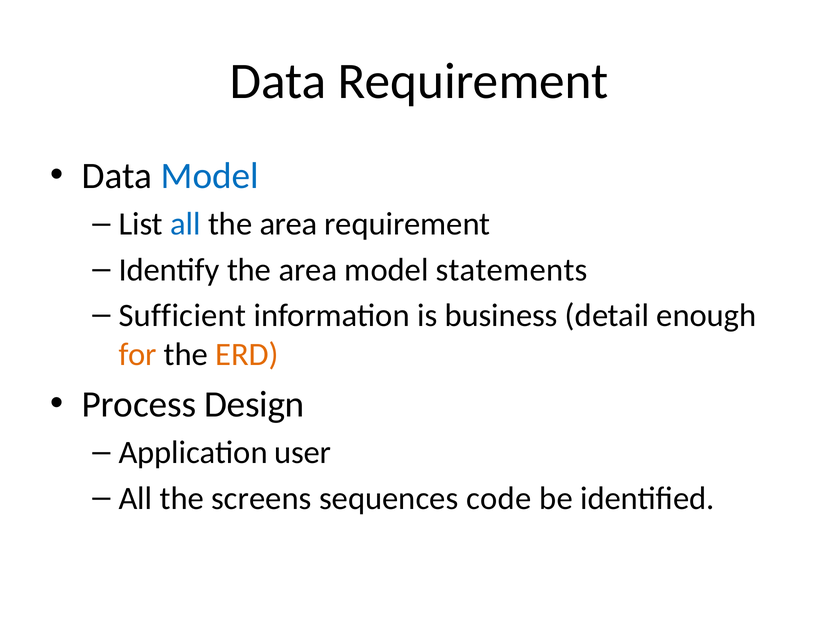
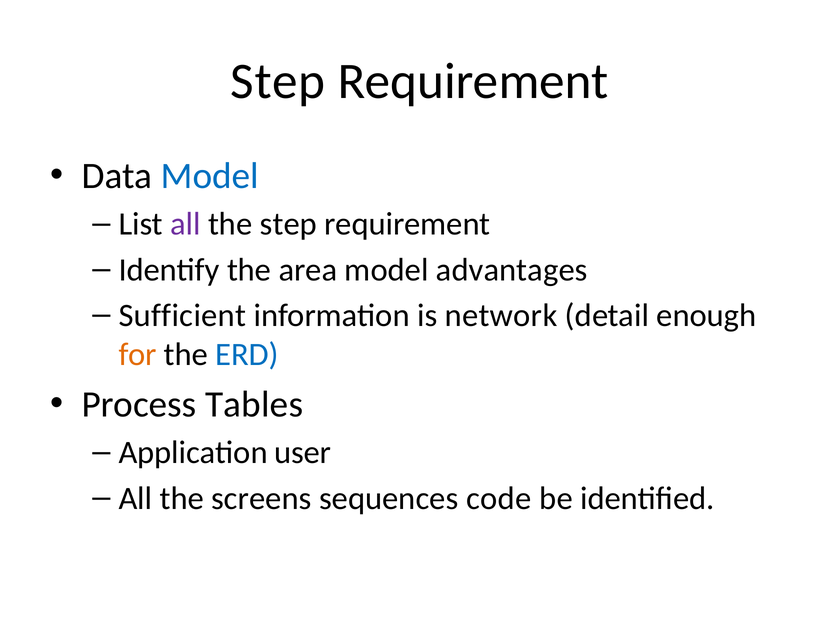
Data: Data -> Step (278, 81)
all colour: blue -> purple (185, 224)
area: area -> step (288, 224)
statements: statements -> advantages (512, 270)
business: business -> network (501, 316)
ERD colour: orange -> blue (247, 355)
Design: Design -> Tables (254, 405)
